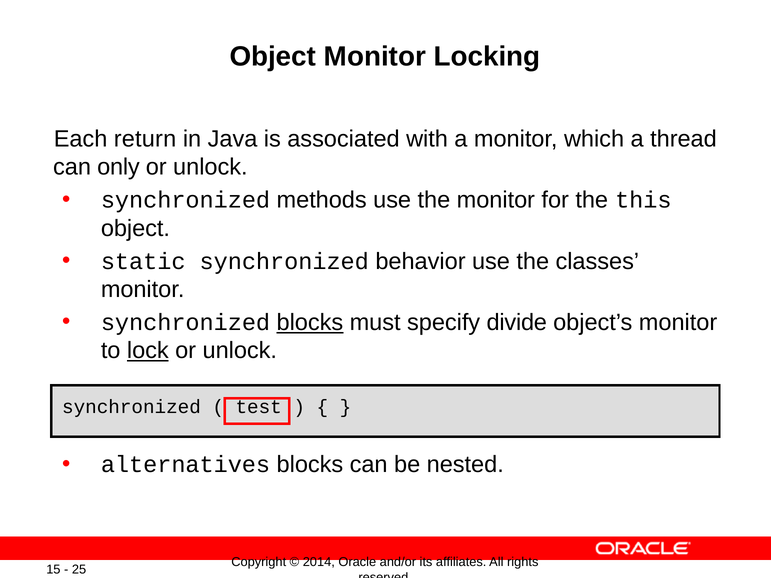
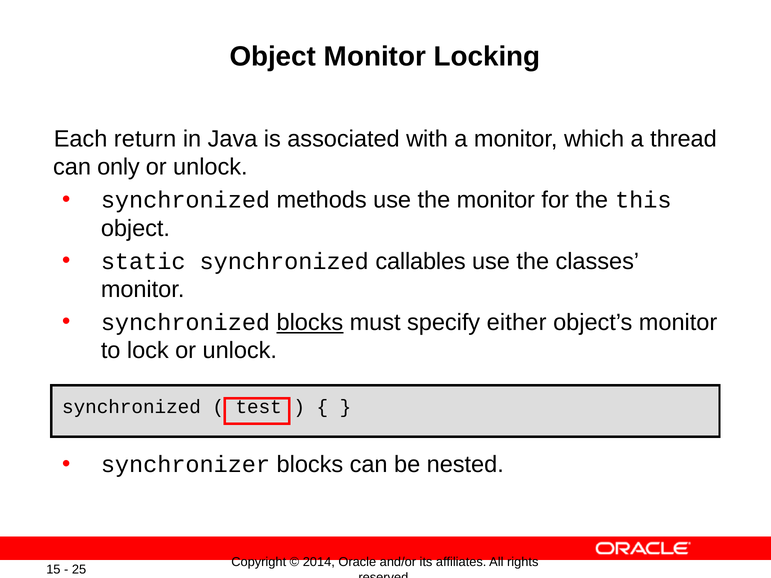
behavior: behavior -> callables (421, 261)
divide: divide -> either (517, 323)
lock underline: present -> none (148, 351)
alternatives: alternatives -> synchronizer (185, 465)
